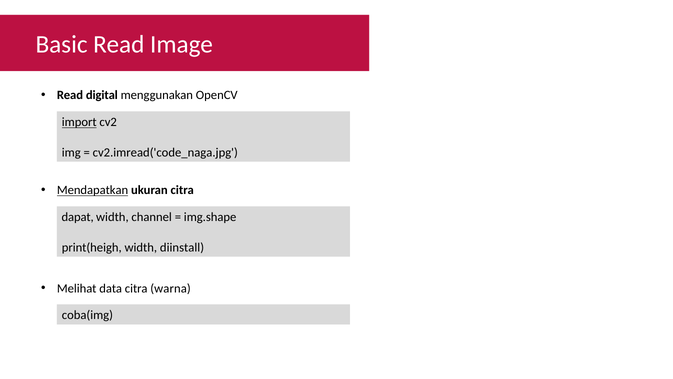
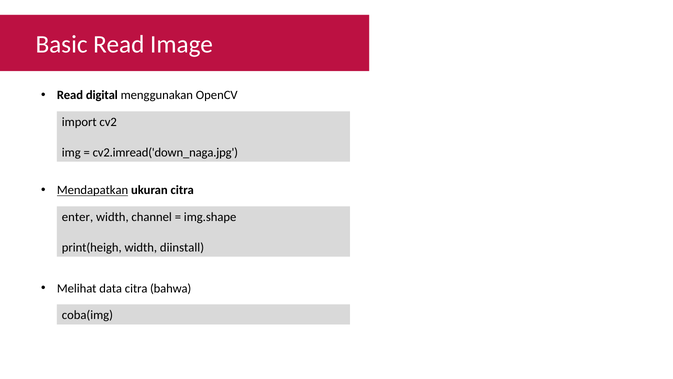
import underline: present -> none (79, 122)
cv2.imread('code_naga.jpg: cv2.imread('code_naga.jpg -> cv2.imread('down_naga.jpg (165, 152)
dapat: dapat -> enter (78, 217)
warna: warna -> bahwa (171, 288)
